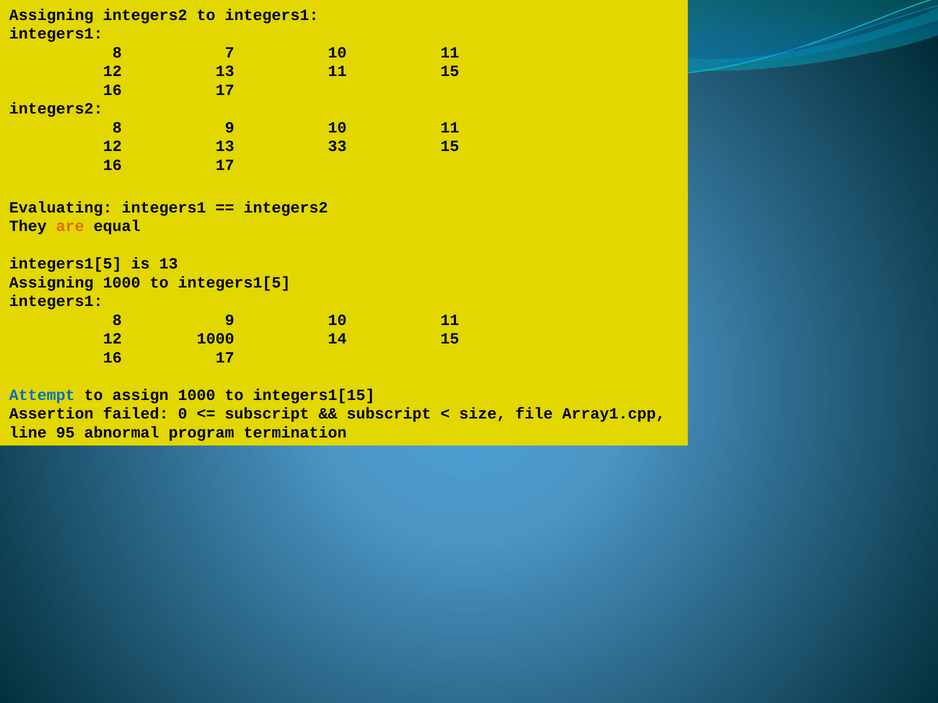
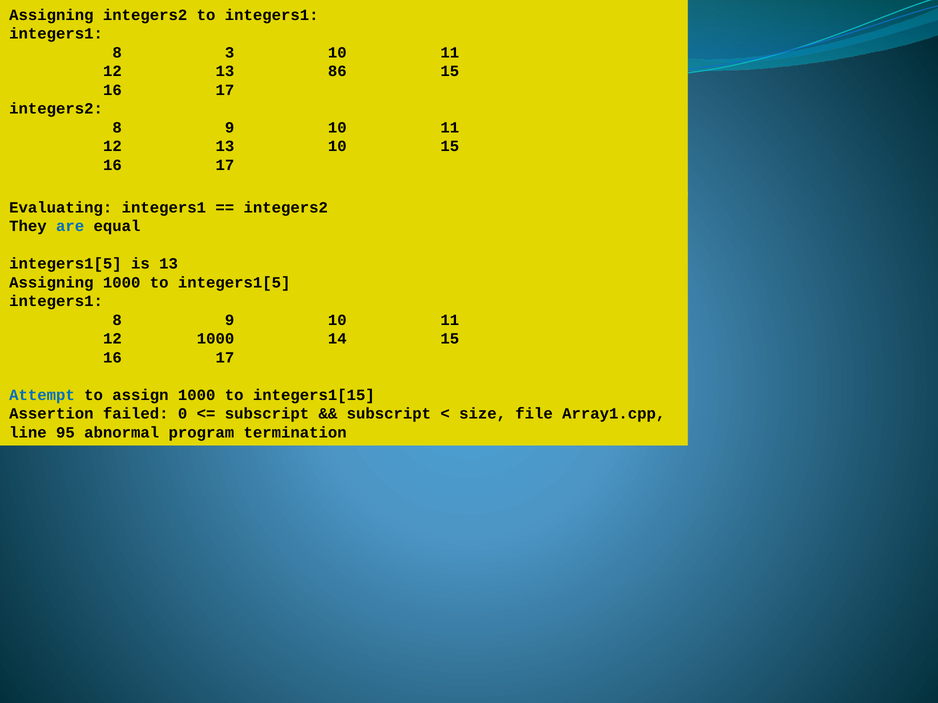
7: 7 -> 3 (230, 53)
13 11: 11 -> 86 (337, 71)
13 33: 33 -> 10 (337, 146)
are colour: orange -> blue (70, 226)
